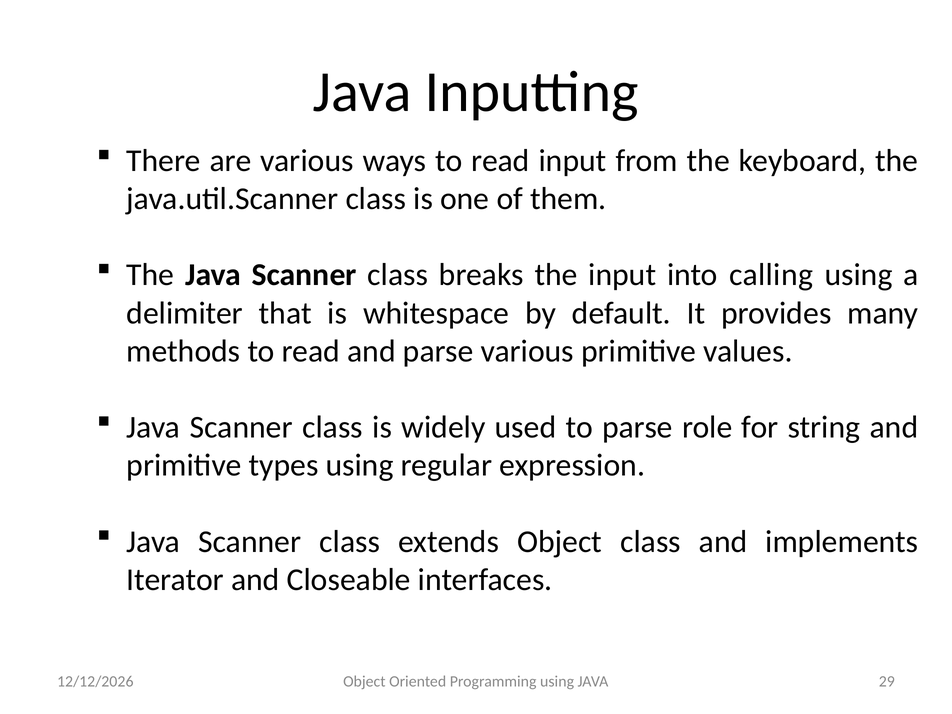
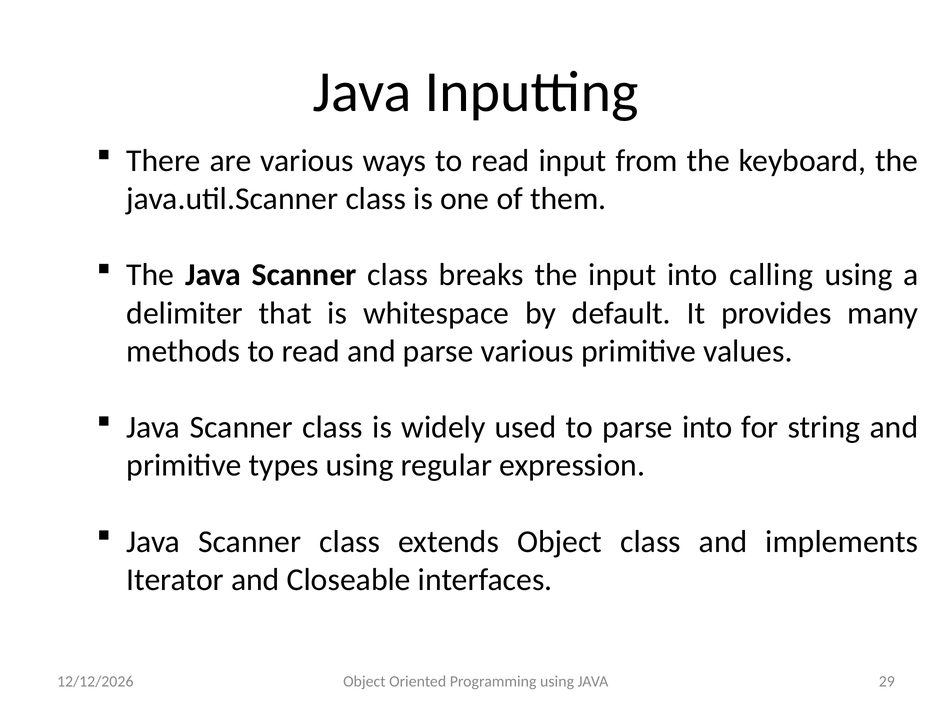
parse role: role -> into (707, 427)
